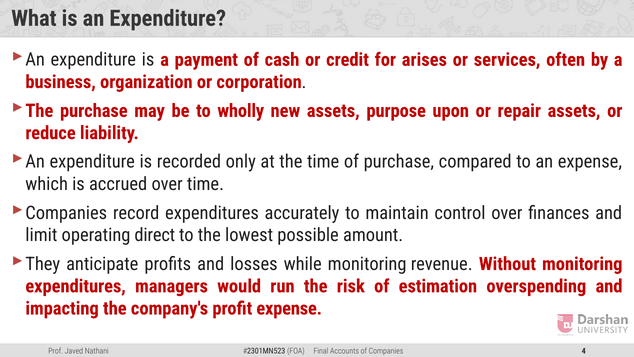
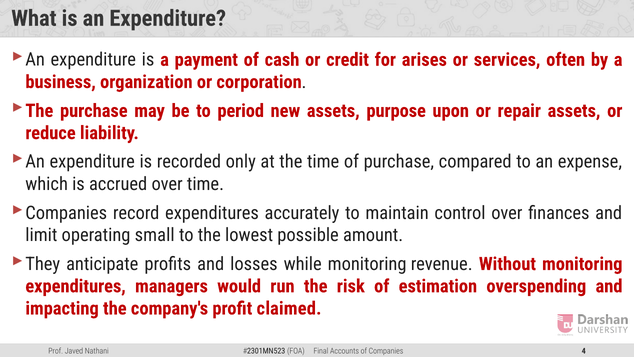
wholly: wholly -> period (241, 111)
direct: direct -> small (155, 235)
profit expense: expense -> claimed (289, 308)
